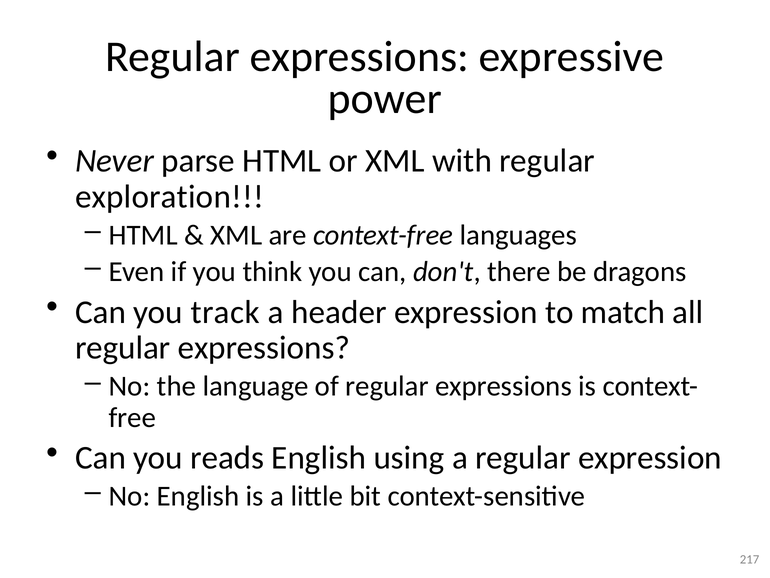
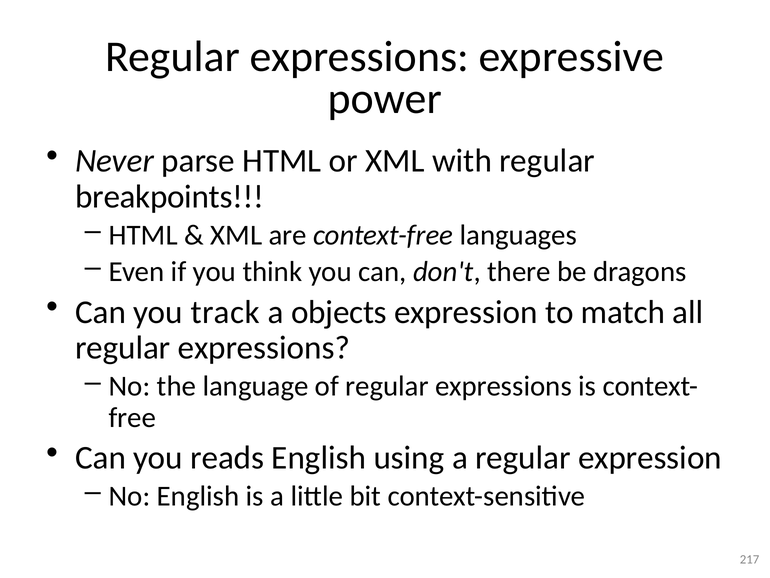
exploration: exploration -> breakpoints (170, 197)
header: header -> objects (339, 312)
